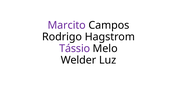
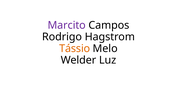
Tássio colour: purple -> orange (75, 48)
